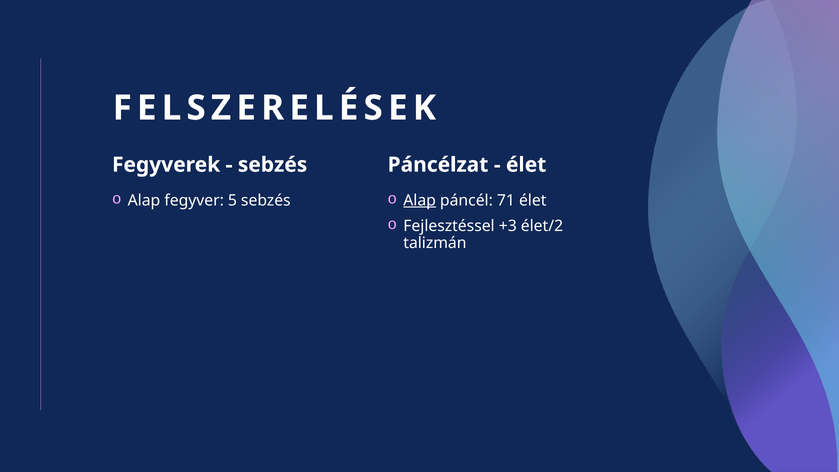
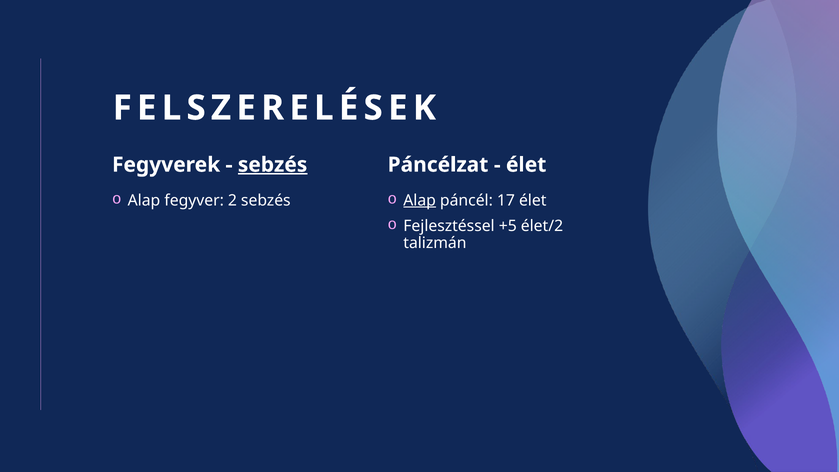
sebzés underline: none -> present (273, 165)
5: 5 -> 2 (232, 200)
71: 71 -> 17 (506, 200)
+3: +3 -> +5 (508, 226)
